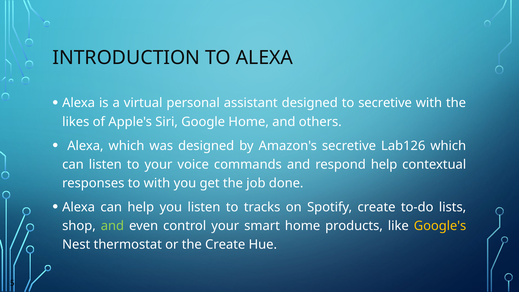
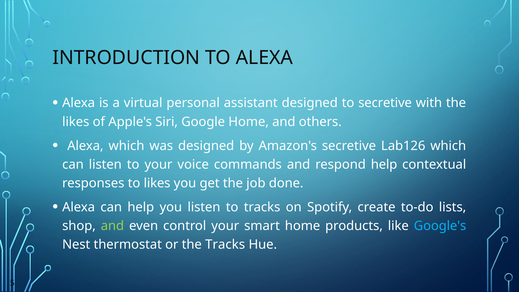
to with: with -> likes (157, 183)
Google's colour: yellow -> light blue (440, 226)
the Create: Create -> Tracks (225, 245)
